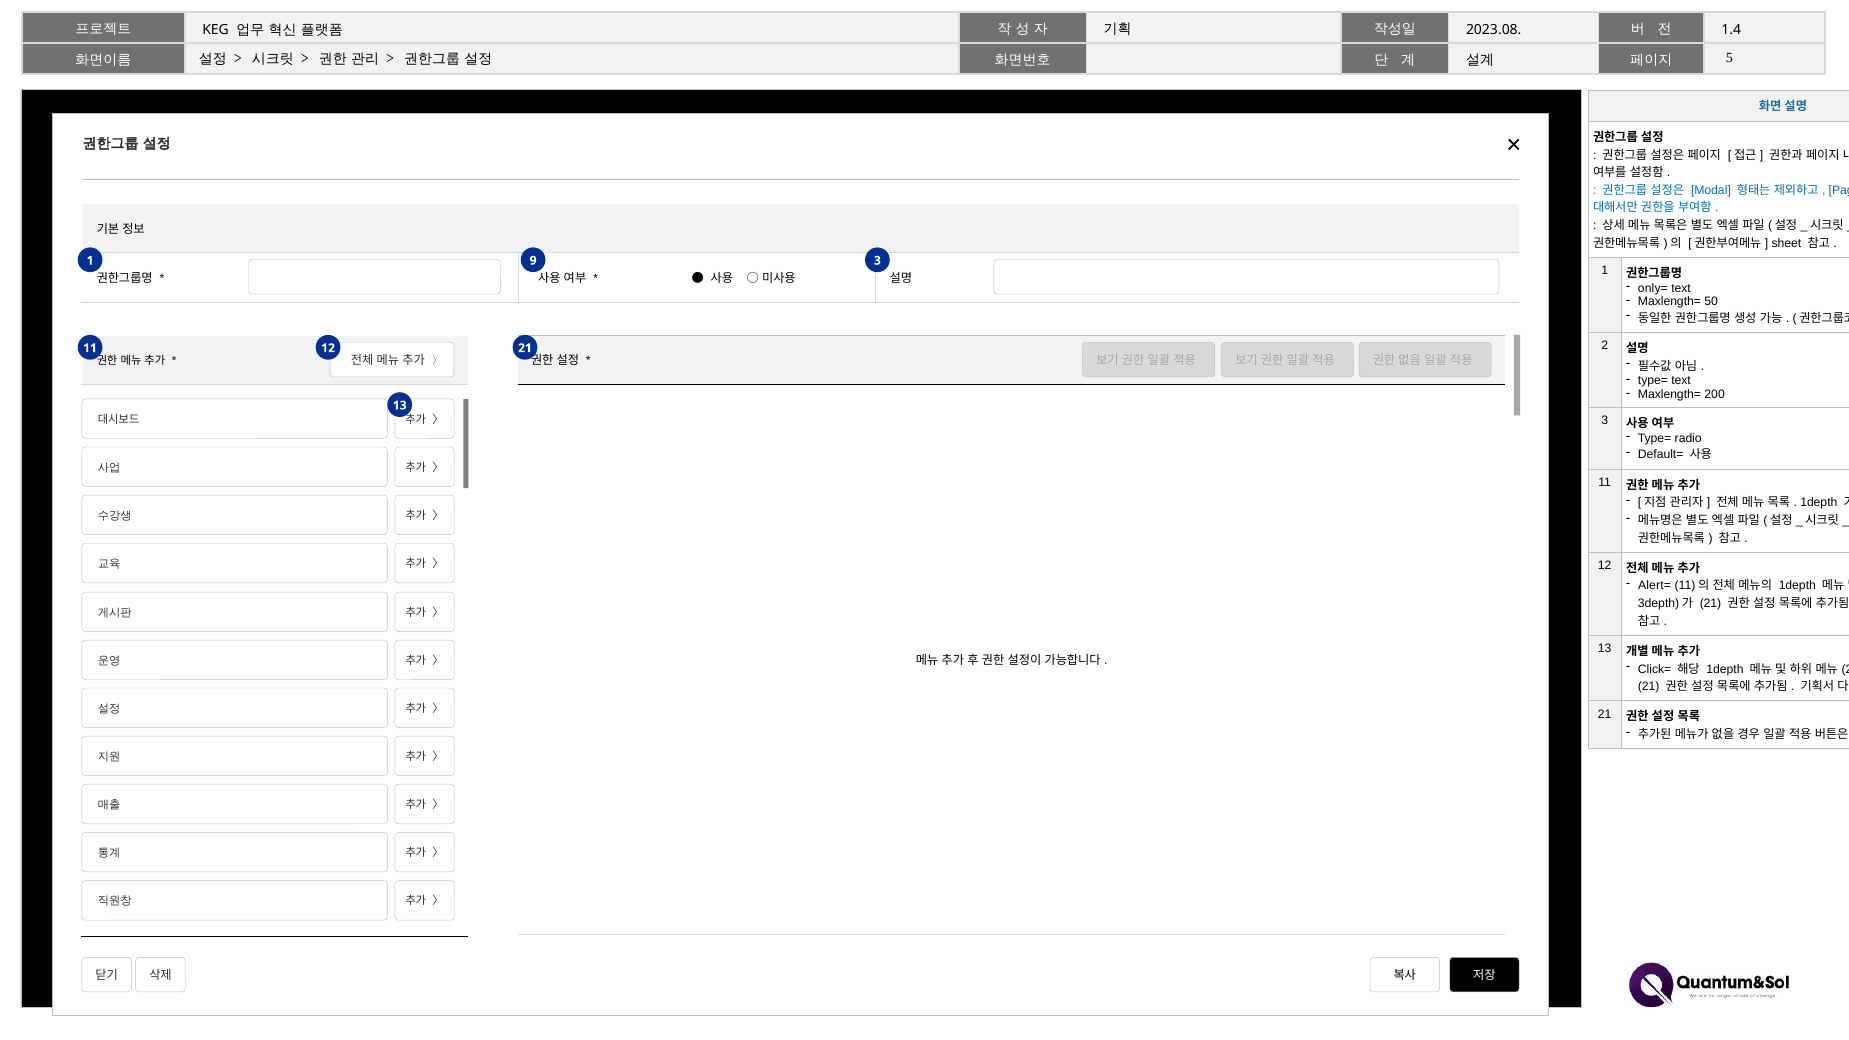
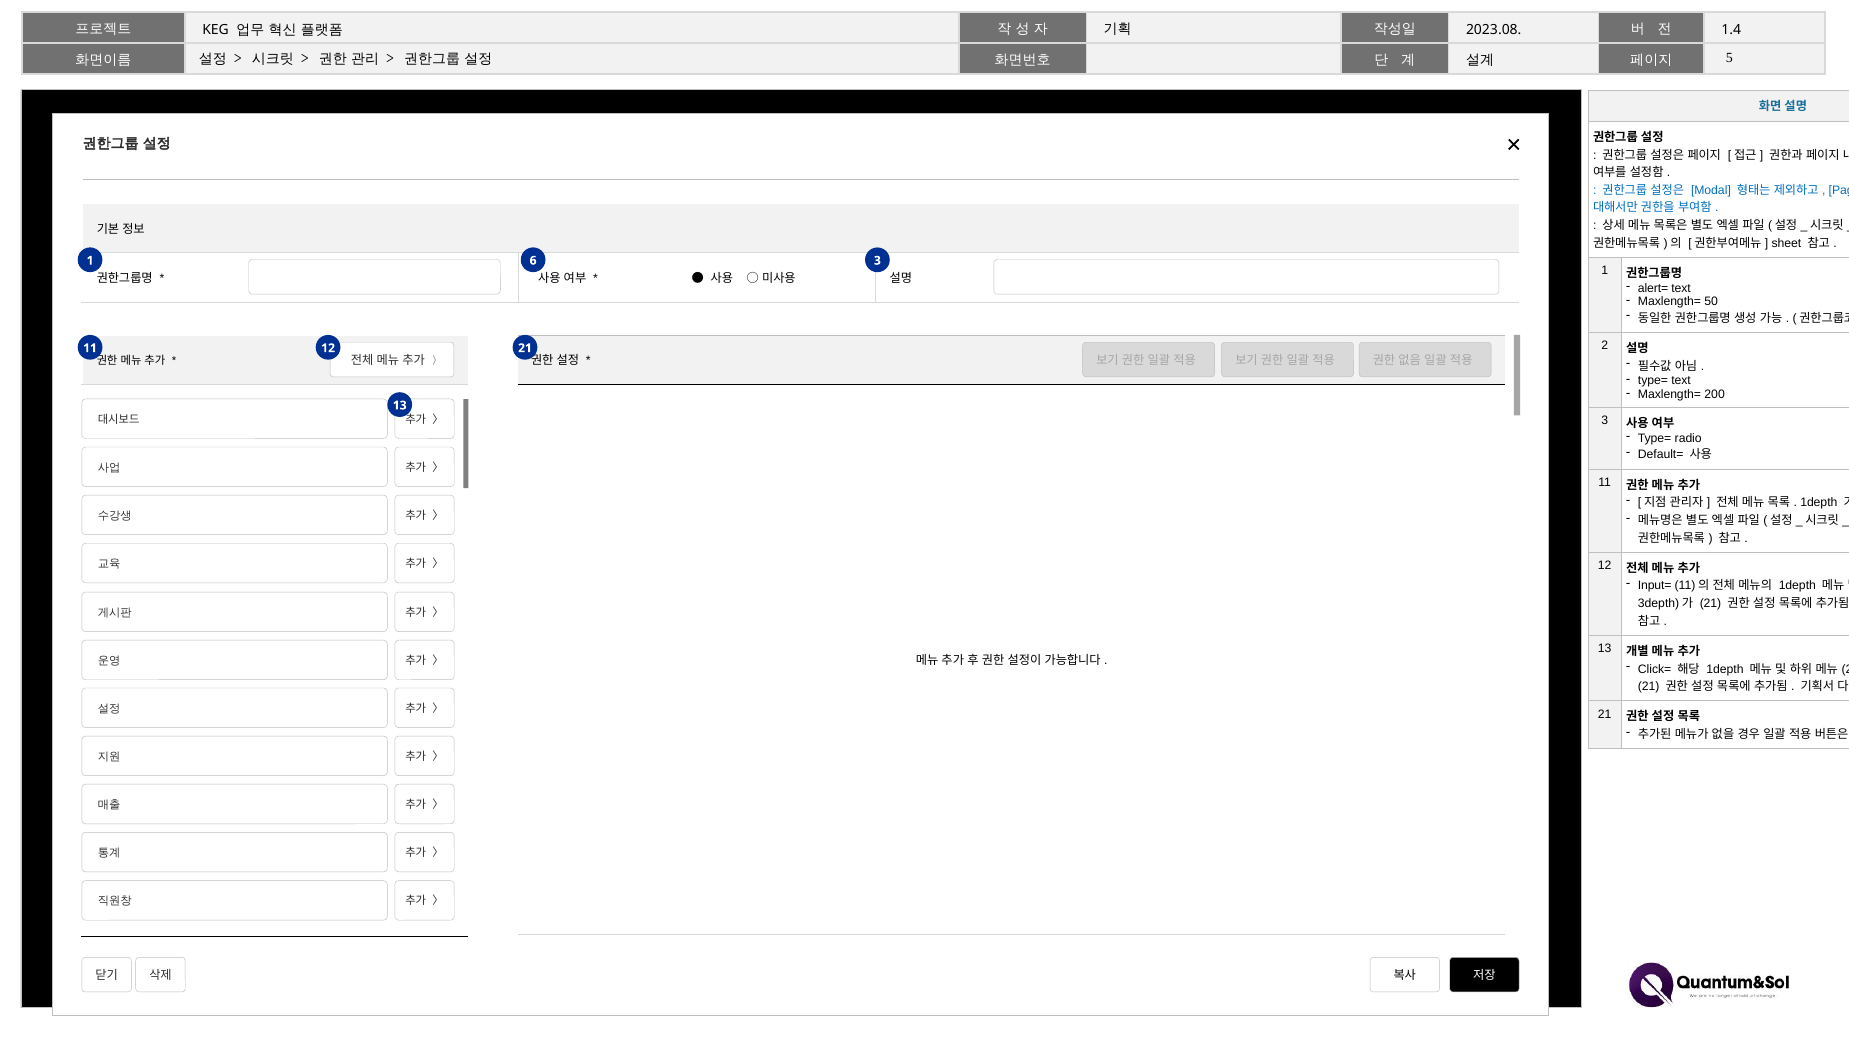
9: 9 -> 6 (533, 261)
only=: only= -> alert= (1653, 288)
Alert=: Alert= -> Input= (1655, 586)
